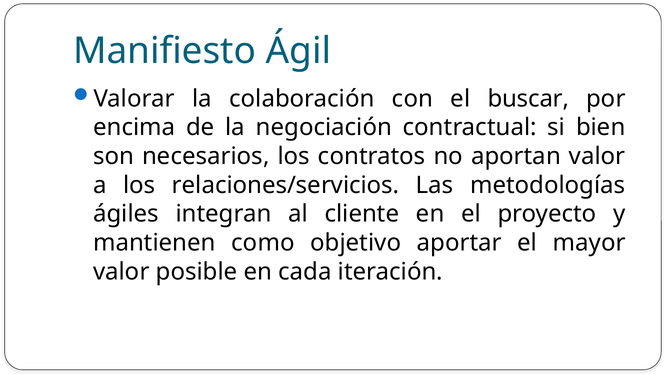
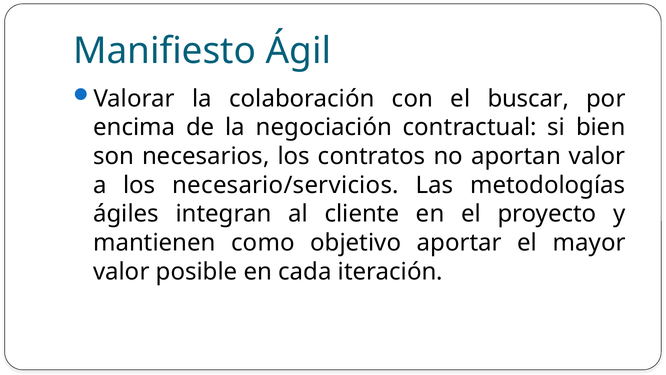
relaciones/servicios: relaciones/servicios -> necesario/servicios (286, 185)
